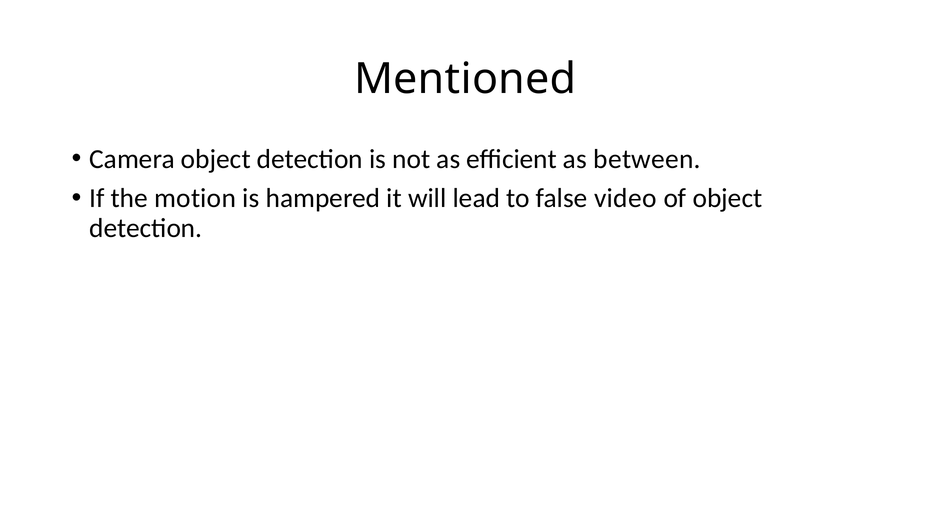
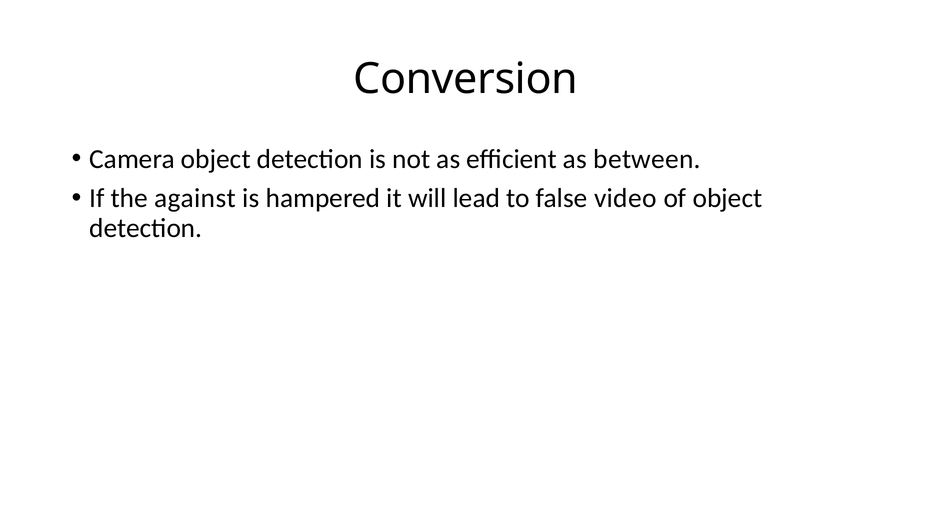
Mentioned: Mentioned -> Conversion (466, 79)
motion: motion -> against (195, 199)
